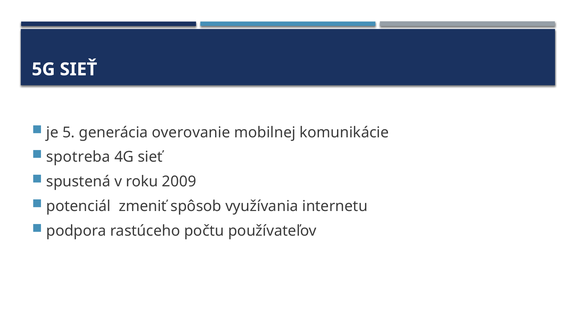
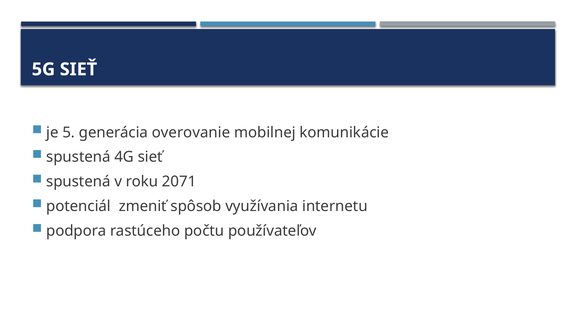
spotreba: spotreba -> spustená (78, 157)
2009: 2009 -> 2071 (179, 182)
